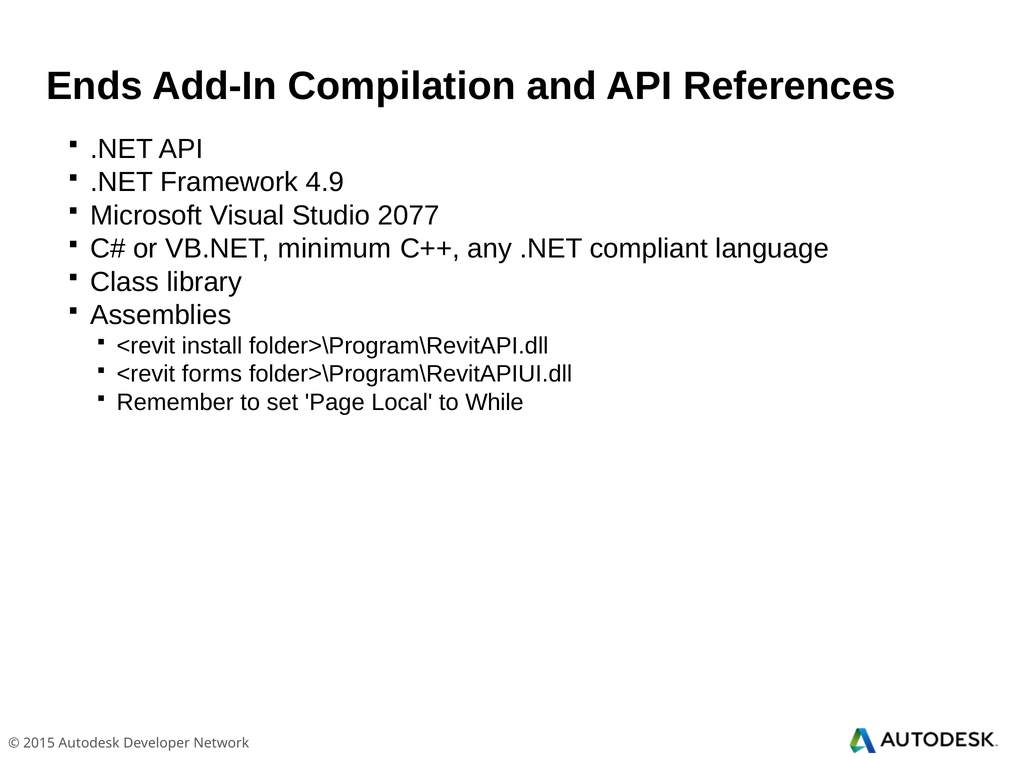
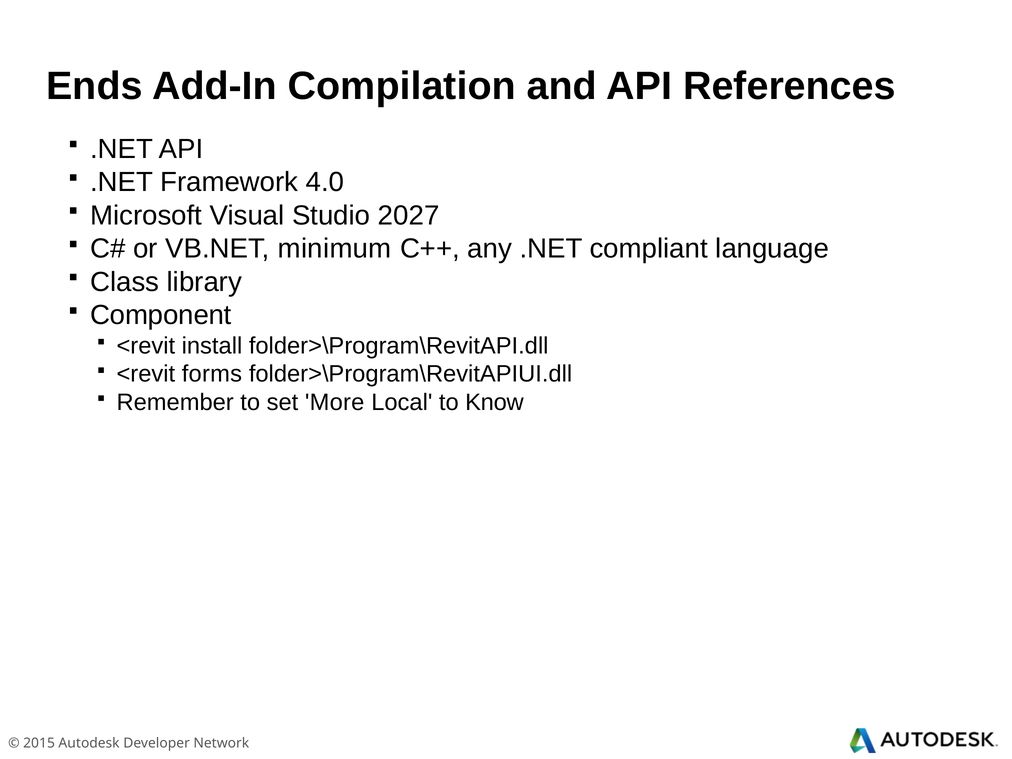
4.9: 4.9 -> 4.0 (325, 182)
2077: 2077 -> 2027 (409, 215)
Assemblies: Assemblies -> Component (161, 315)
Page: Page -> More (335, 403)
While: While -> Know (494, 403)
